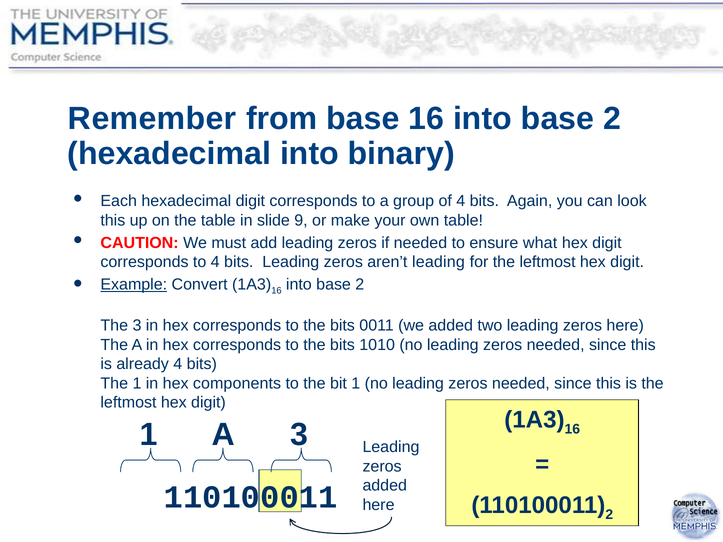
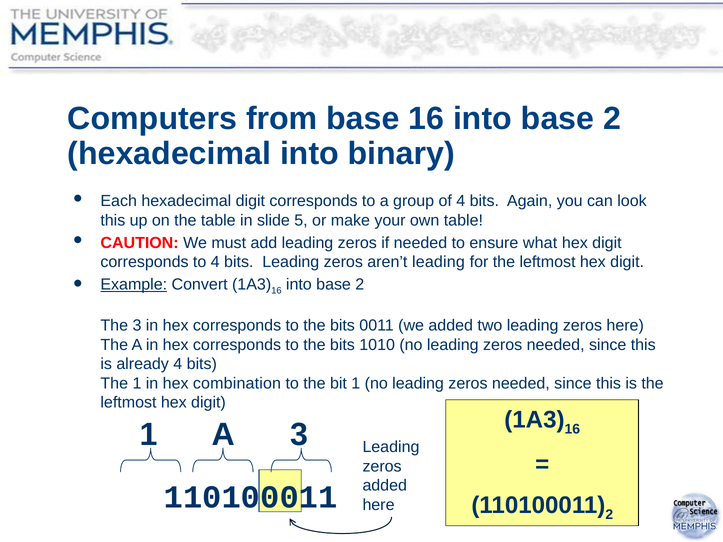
Remember: Remember -> Computers (152, 119)
9: 9 -> 5 (301, 220)
components: components -> combination (237, 384)
